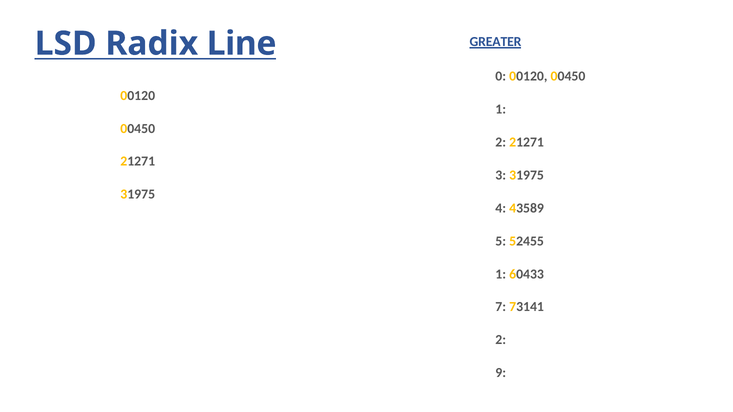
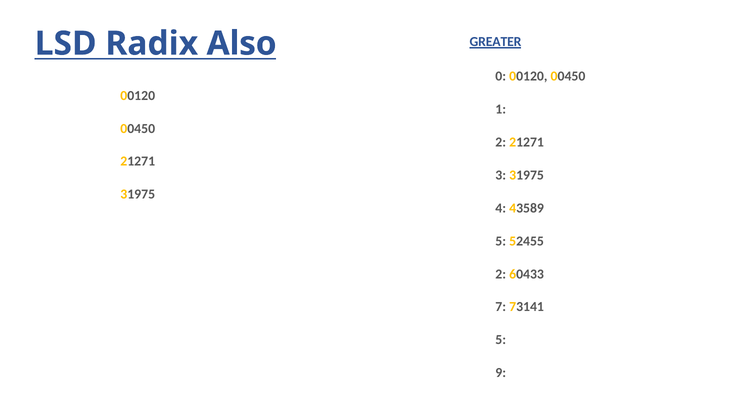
Line: Line -> Also (242, 44)
1: 1 -> 2 (501, 274)
2: 2 -> 5 (501, 340)
